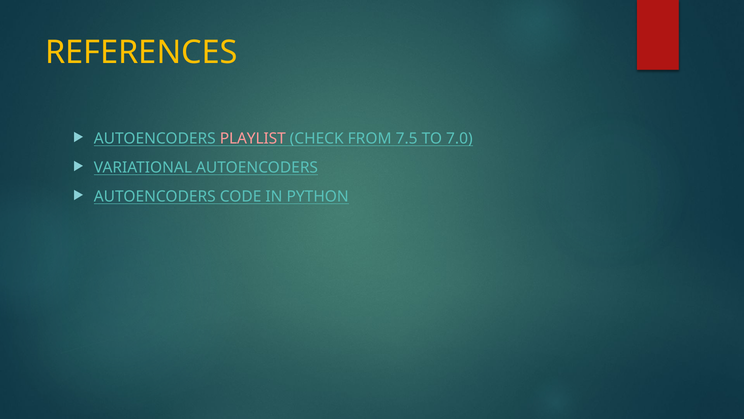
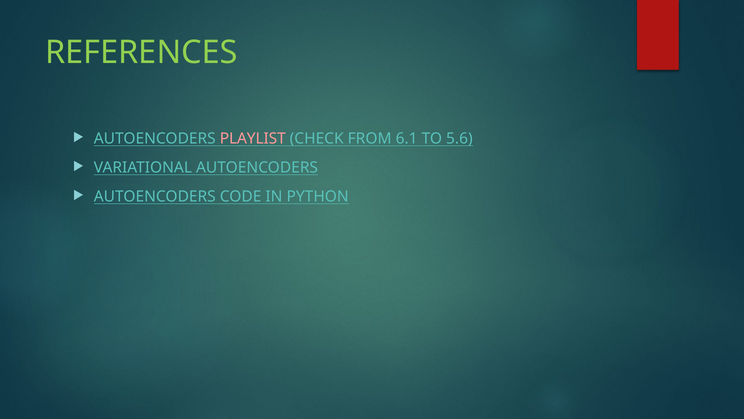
REFERENCES colour: yellow -> light green (141, 52)
7.5: 7.5 -> 6.1 (407, 138)
7.0: 7.0 -> 5.6 (459, 138)
